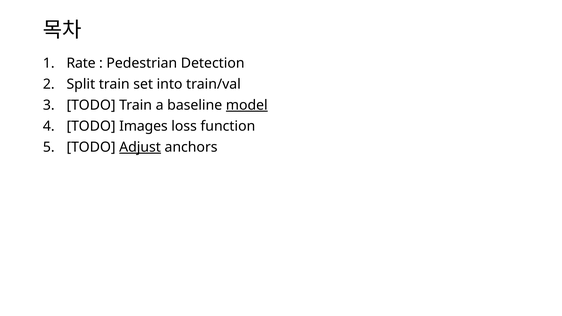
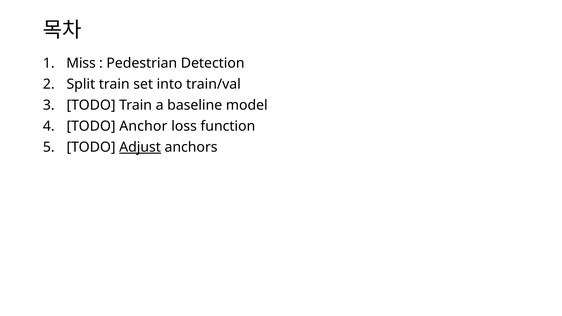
Rate: Rate -> Miss (81, 63)
model underline: present -> none (247, 105)
Images: Images -> Anchor (143, 126)
